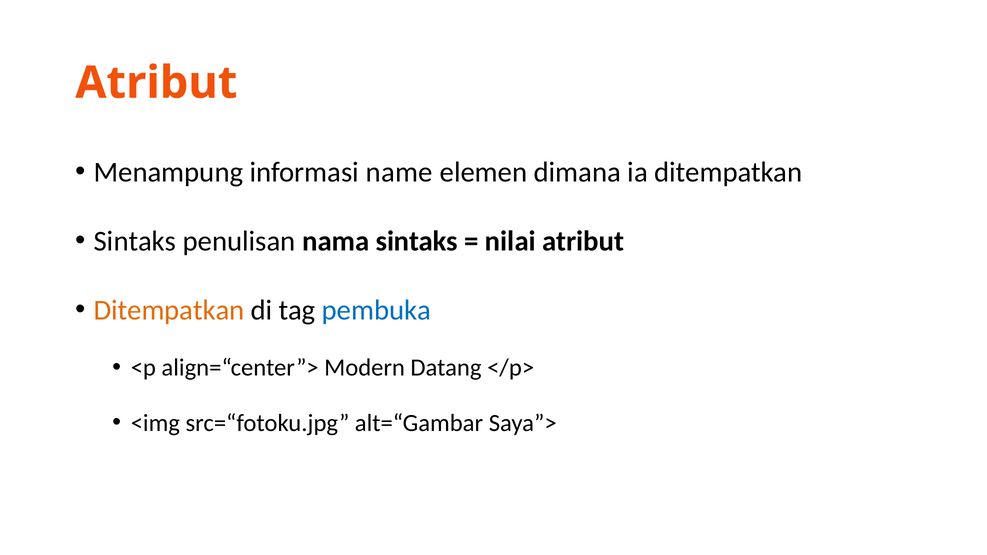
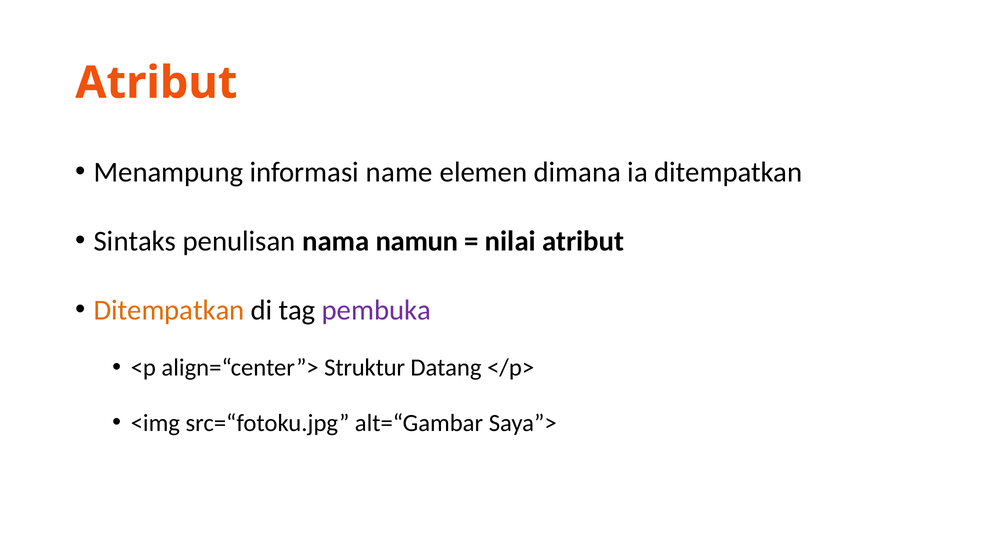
nama sintaks: sintaks -> namun (417, 241)
pembuka colour: blue -> purple (376, 310)
Modern: Modern -> Struktur (365, 368)
